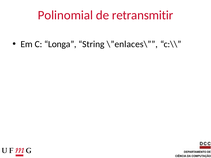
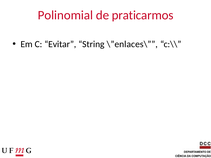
retransmitir: retransmitir -> praticarmos (143, 15)
Longa: Longa -> Evitar (60, 44)
